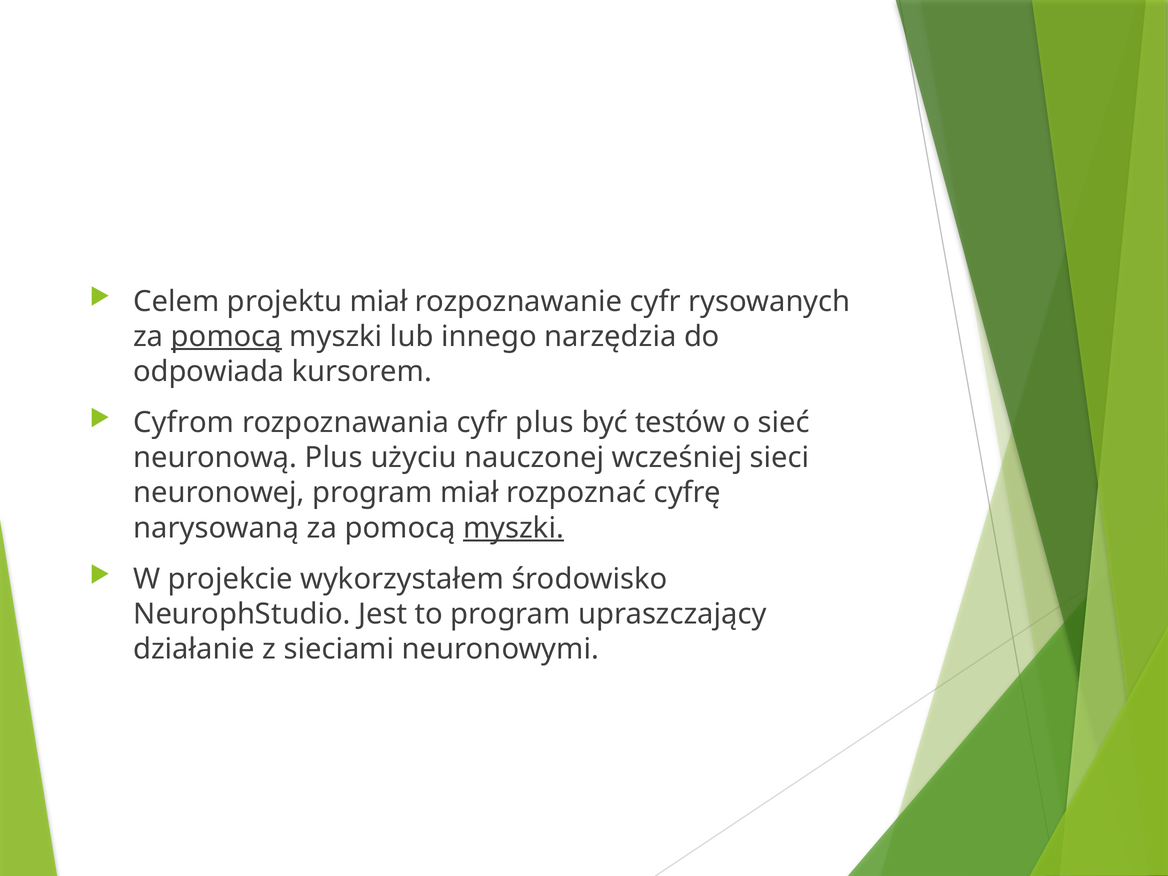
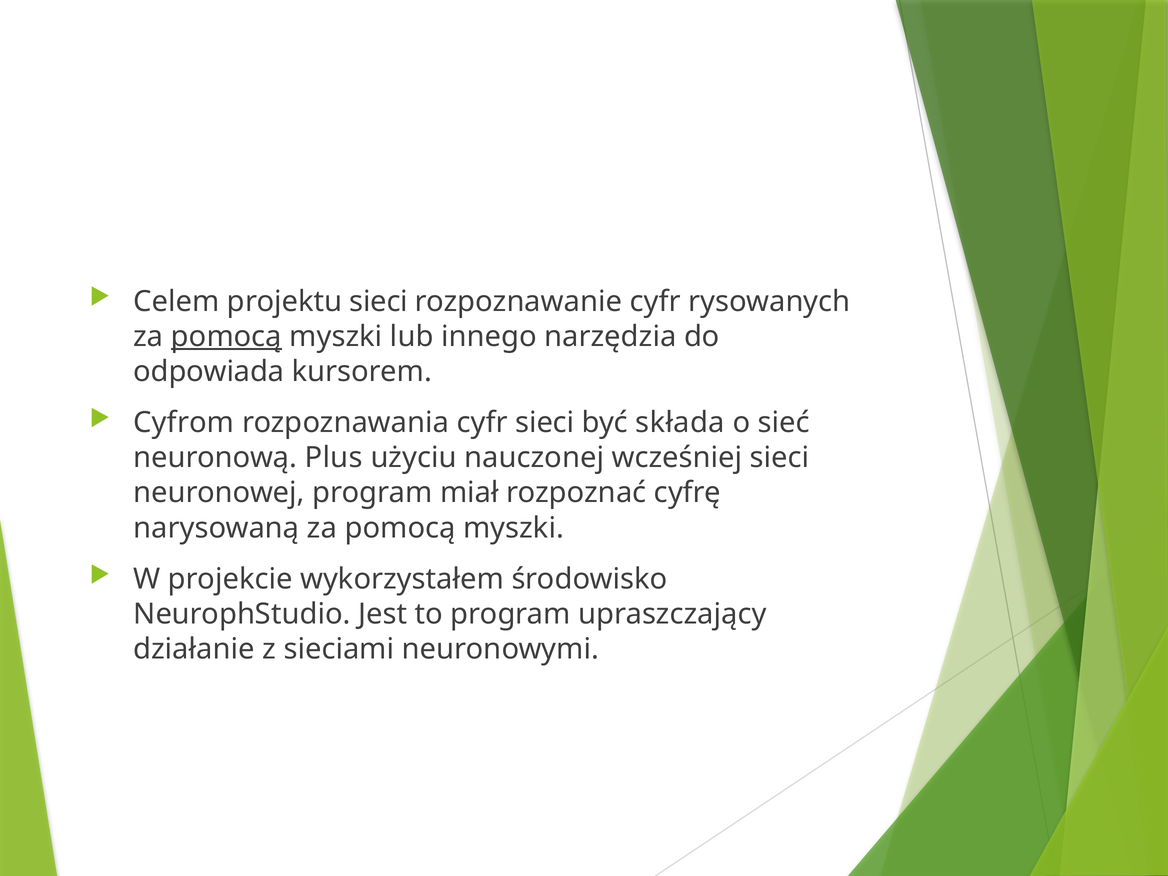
projektu miał: miał -> sieci (379, 301)
cyfr plus: plus -> sieci (545, 423)
testów: testów -> składa (680, 423)
myszki underline: present -> none (514, 528)
